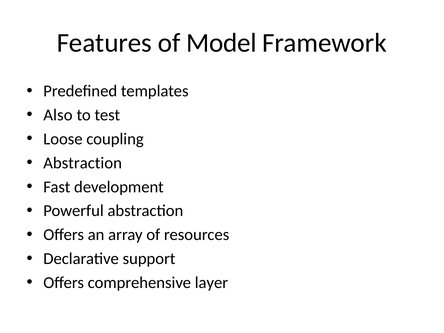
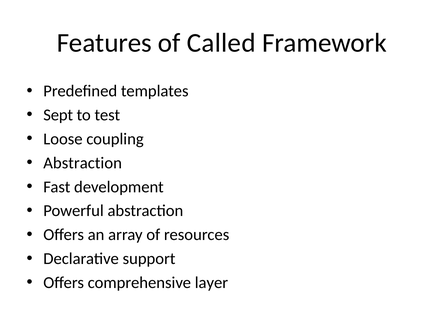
Model: Model -> Called (221, 43)
Also: Also -> Sept (58, 115)
